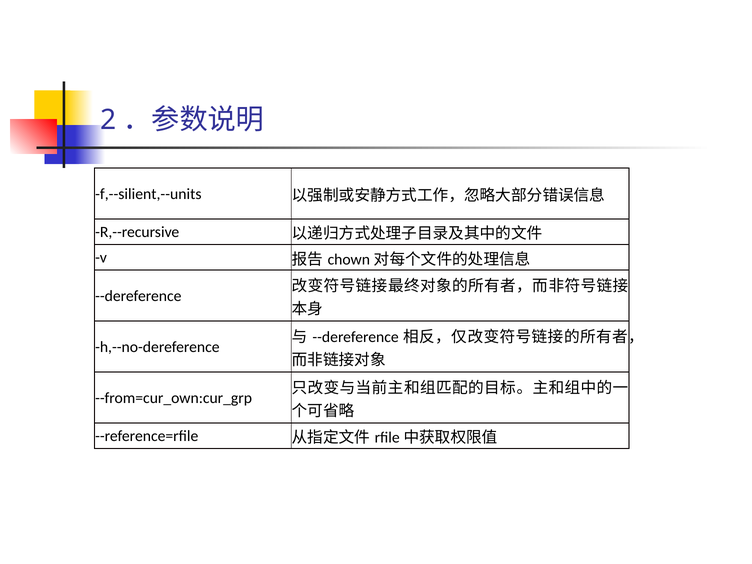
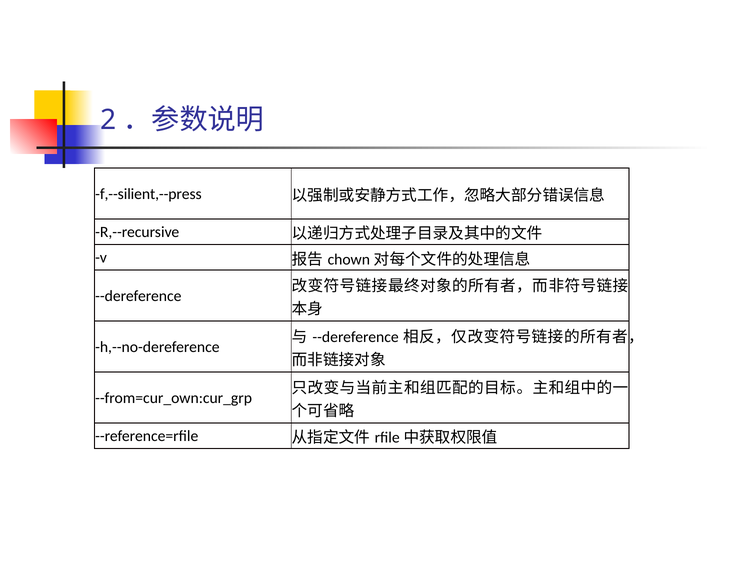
f,--silient,--units: f,--silient,--units -> f,--silient,--press (148, 194)
